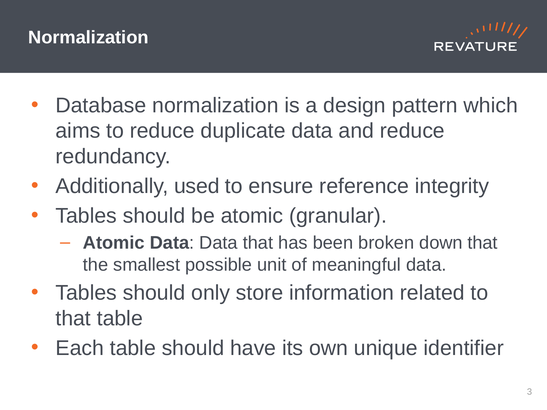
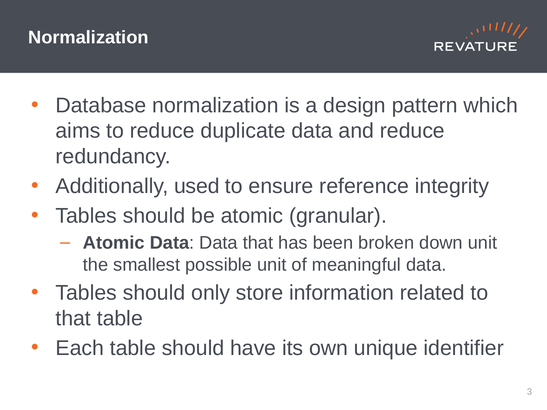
down that: that -> unit (482, 243)
